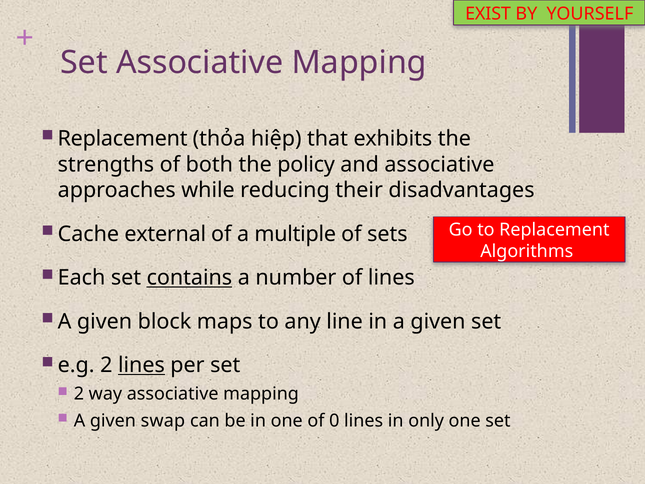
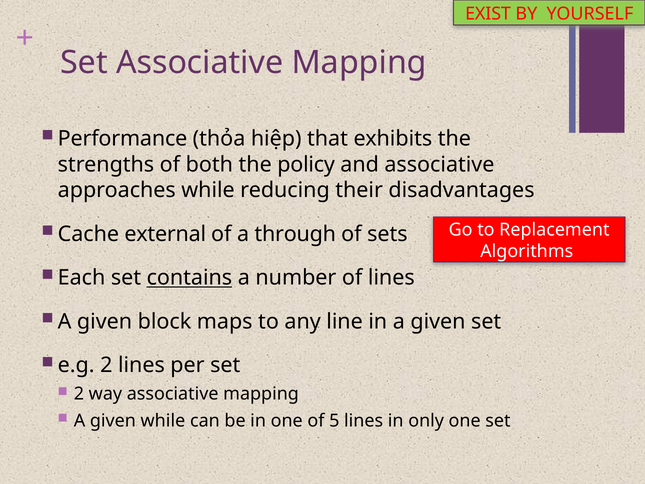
Replacement: Replacement -> Performance (123, 139)
multiple: multiple -> through (295, 234)
lines underline: present -> none (141, 365)
given swap: swap -> while (163, 421)
0: 0 -> 5 (334, 421)
